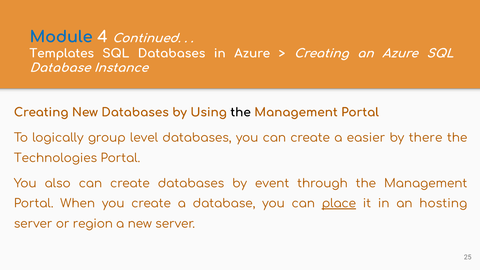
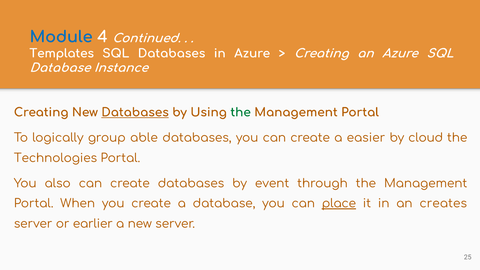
Databases underline: none -> present (135, 112)
the colour: black -> green (241, 112)
level: level -> able (144, 138)
there: there -> cloud (426, 138)
hosting: hosting -> creates (443, 204)
region: region -> earlier (93, 224)
